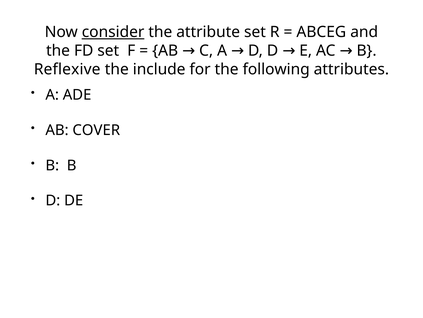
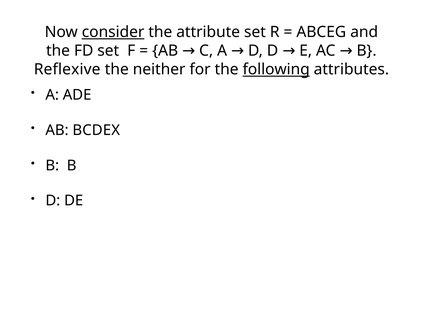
include: include -> neither (159, 69)
following underline: none -> present (276, 69)
COVER: COVER -> BCDEX (96, 130)
